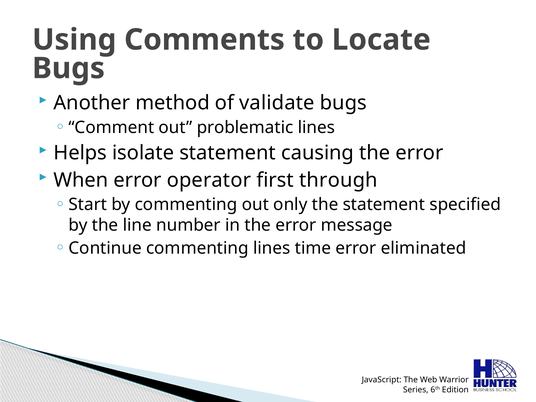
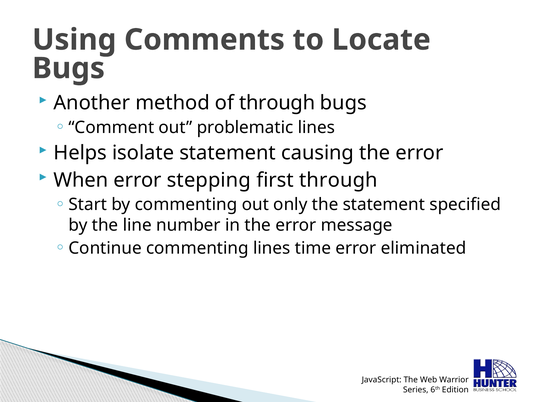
of validate: validate -> through (277, 103)
operator: operator -> stepping (209, 180)
